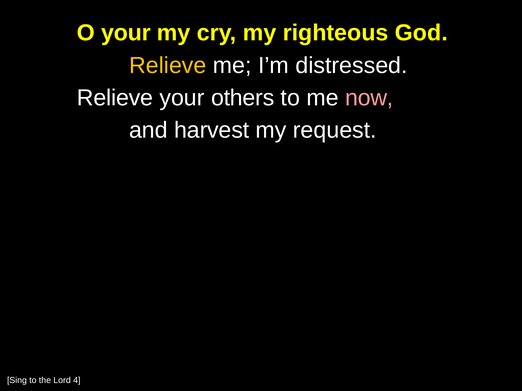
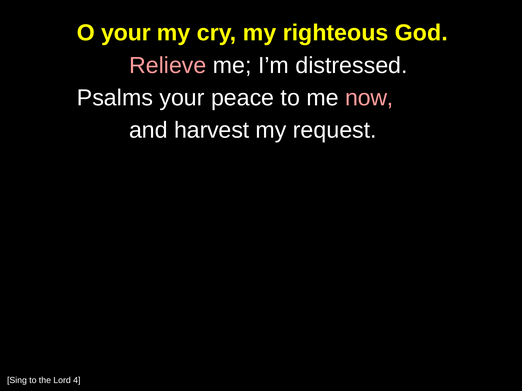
Relieve colour: yellow -> pink (168, 66)
Relieve: Relieve -> Psalms (115, 98)
others: others -> peace (243, 98)
